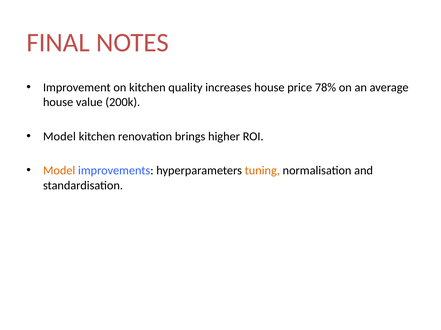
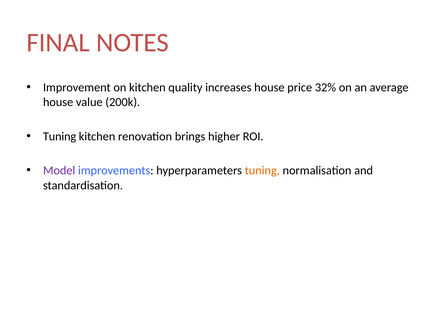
78%: 78% -> 32% (326, 88)
Model: Model -> Tuning (60, 137)
Model colour: orange -> purple (59, 171)
